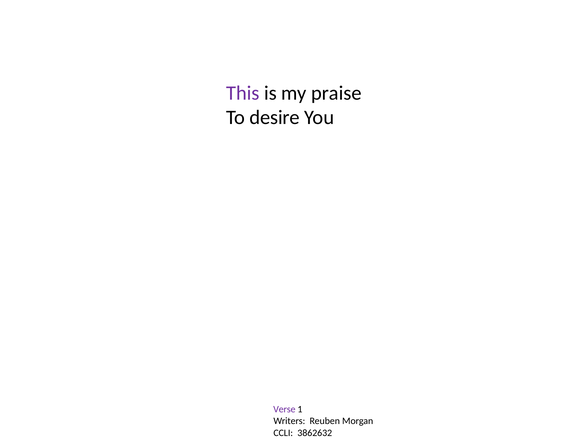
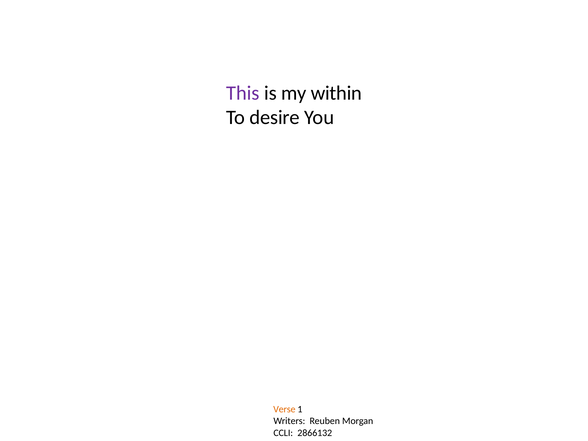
praise: praise -> within (336, 93)
Verse colour: purple -> orange (284, 409)
3862632: 3862632 -> 2866132 (315, 433)
